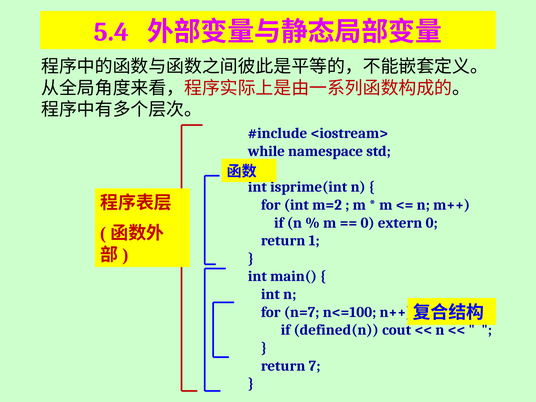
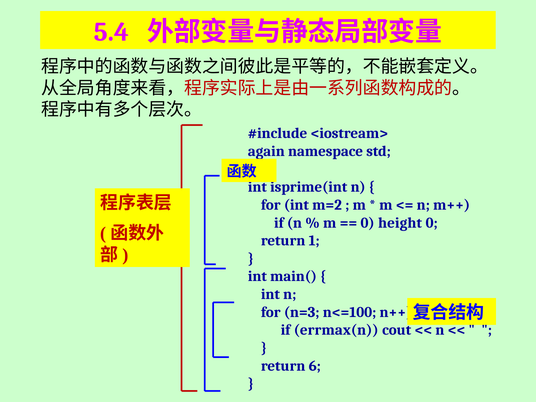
while: while -> again (266, 151)
extern: extern -> height (400, 223)
n=7: n=7 -> n=3 (302, 312)
defined(n: defined(n -> errmax(n (336, 330)
7: 7 -> 6 (315, 366)
